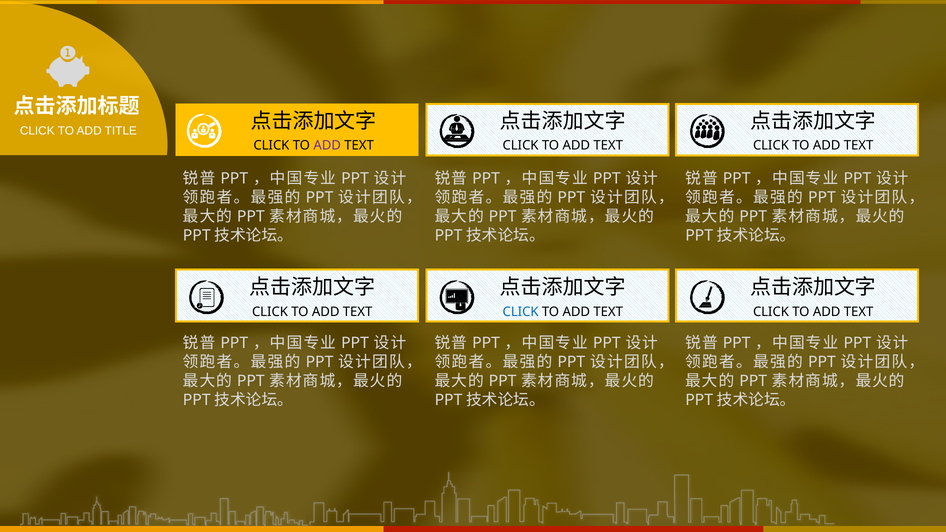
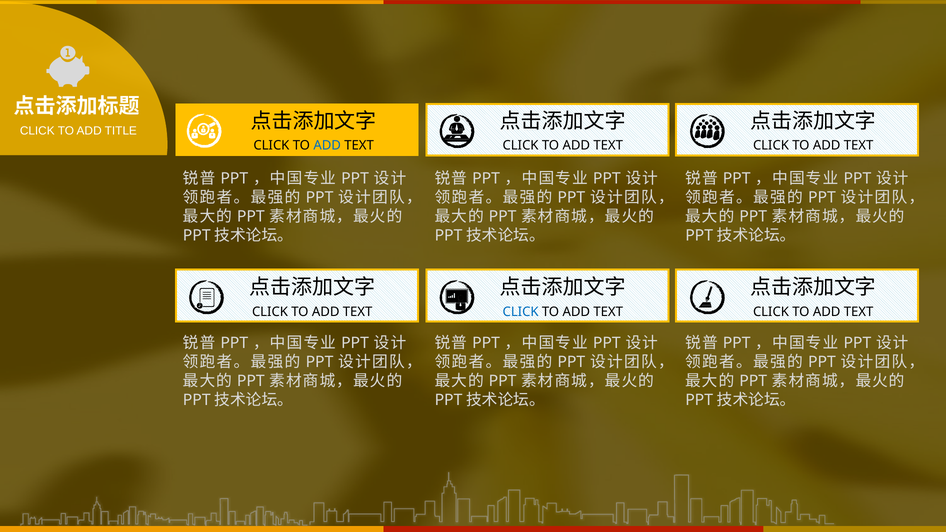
ADD colour: purple -> blue (327, 146)
